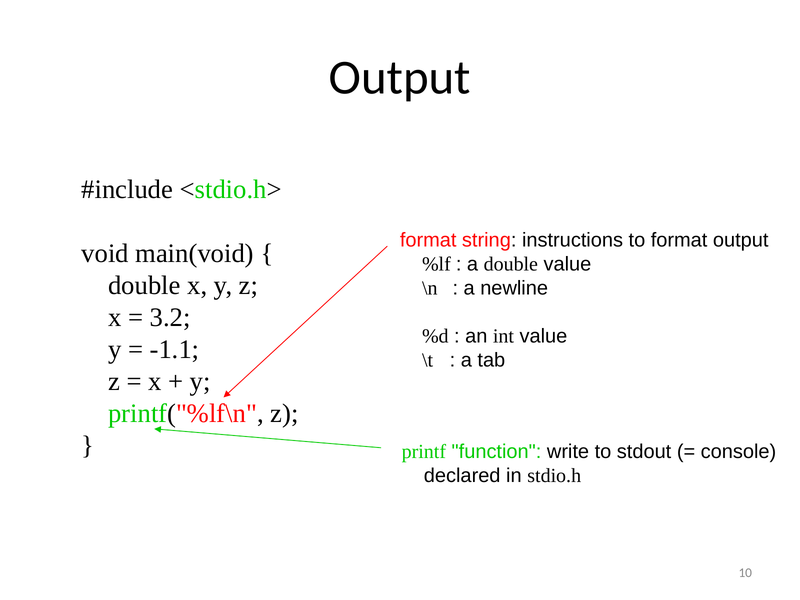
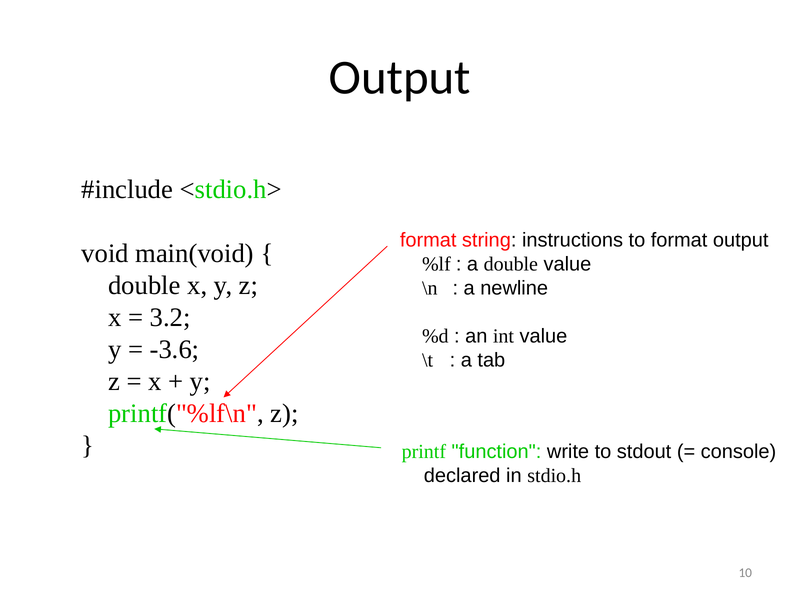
-1.1: -1.1 -> -3.6 (175, 349)
